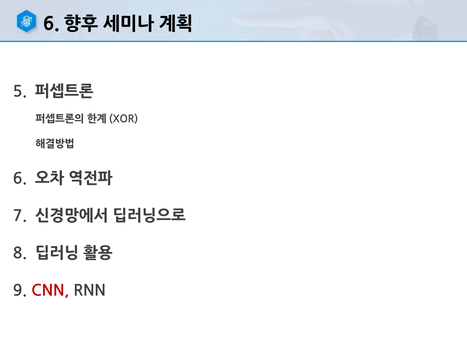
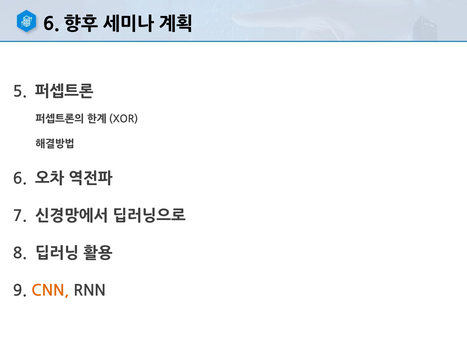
CNN colour: red -> orange (50, 291)
